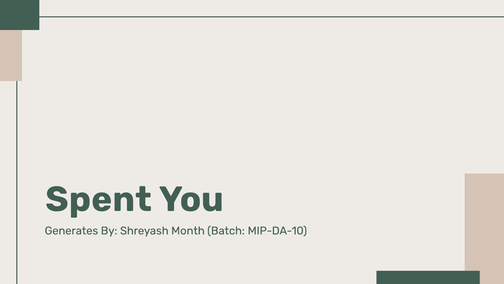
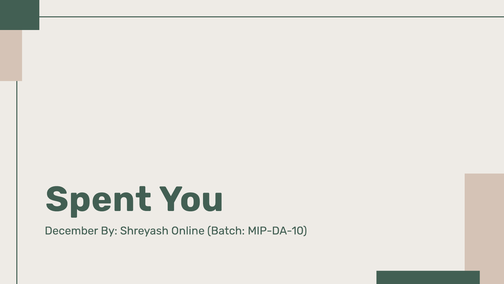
Generates: Generates -> December (71, 230)
Month: Month -> Online (188, 230)
